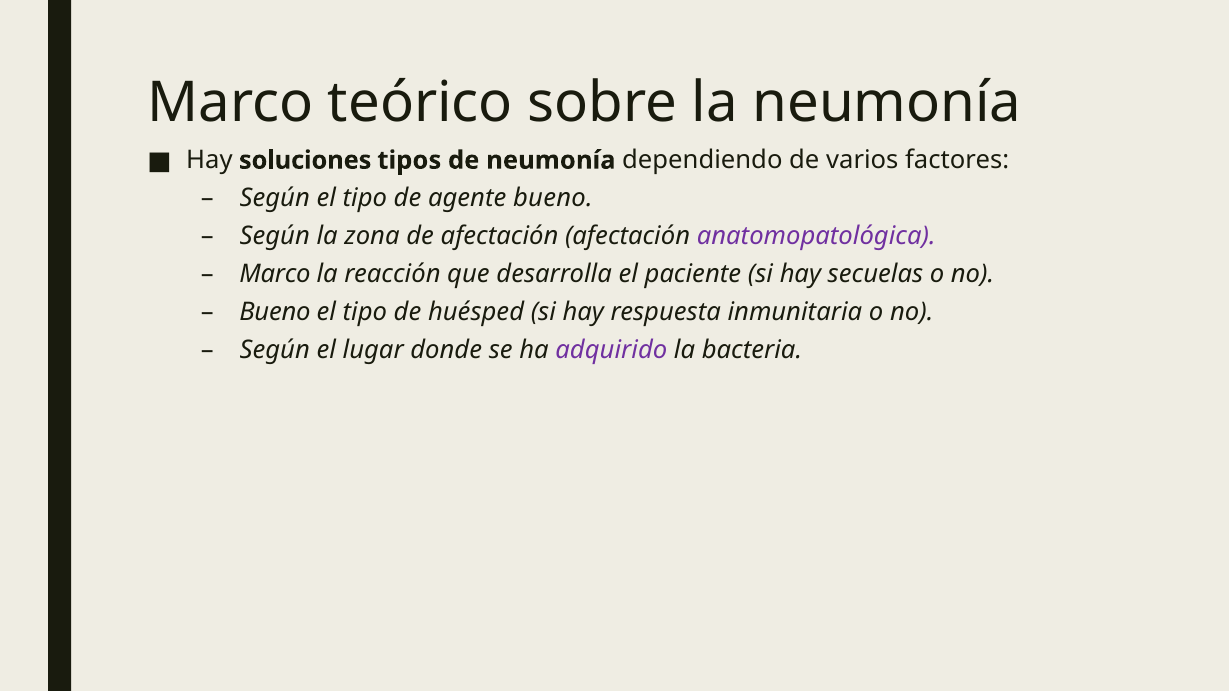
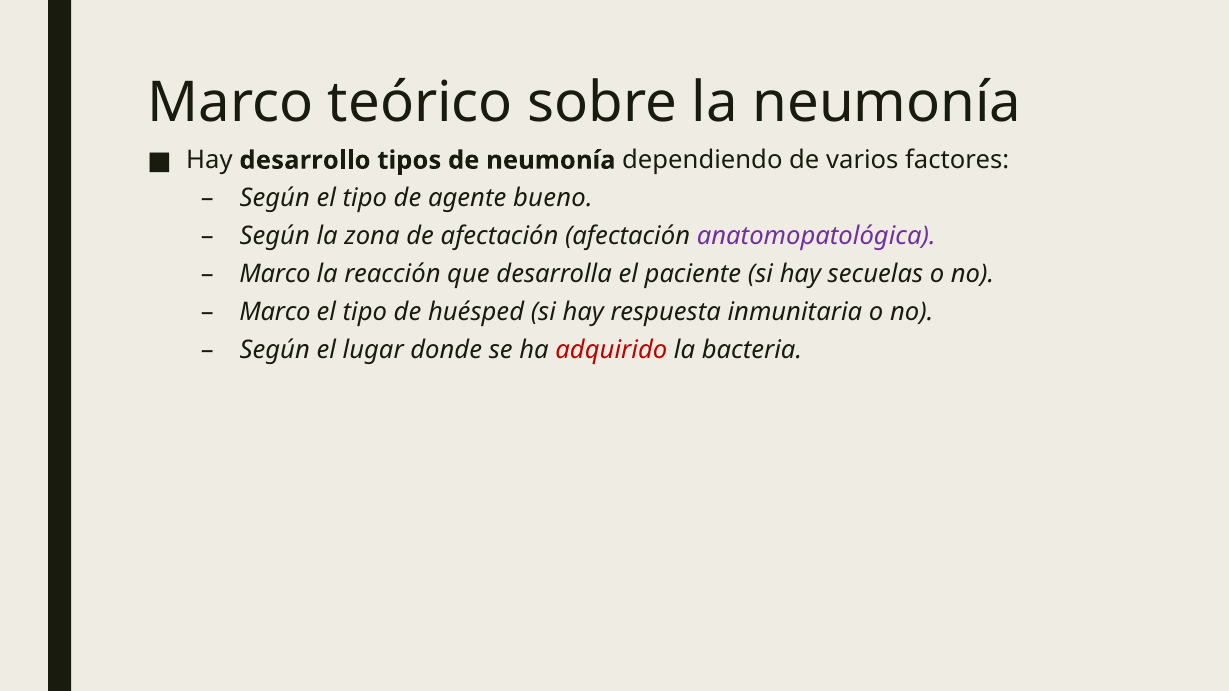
soluciones: soluciones -> desarrollo (305, 160)
Bueno: Bueno -> Marco (275, 312)
adquirido colour: purple -> red (611, 350)
